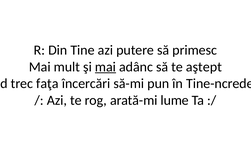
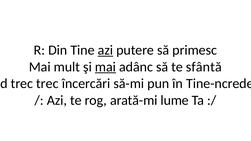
azi underline: none -> present (105, 50)
aştept: aştept -> sfântă (204, 67)
trec faţa: faţa -> trec (47, 84)
